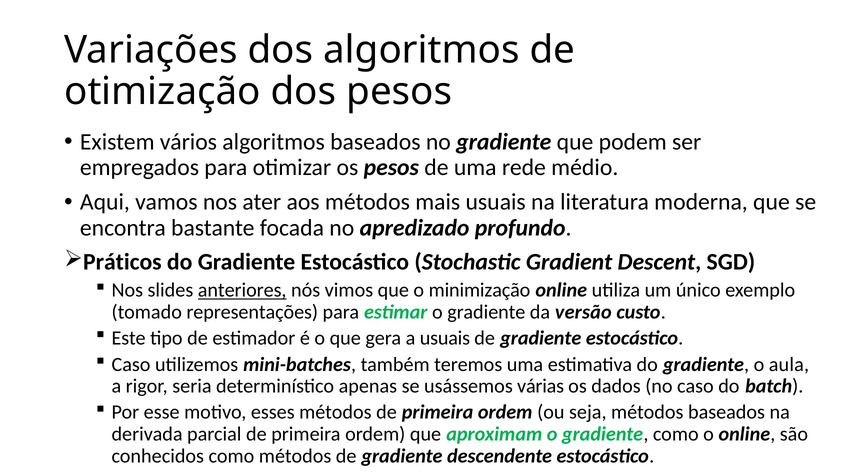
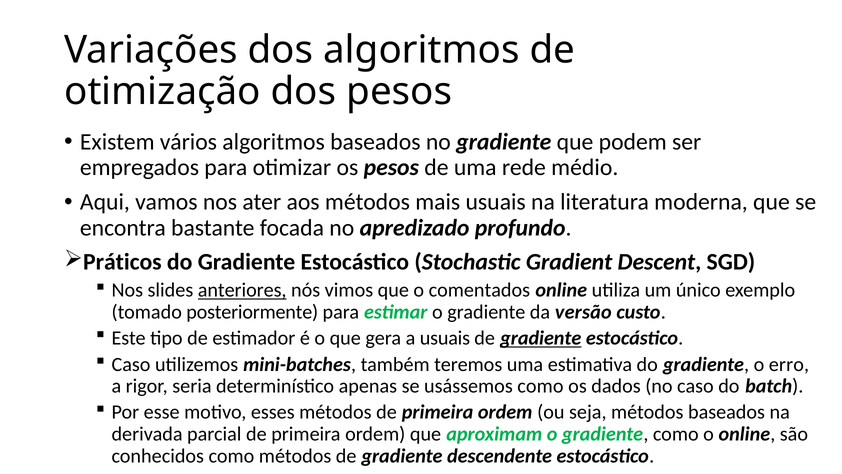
minimização: minimização -> comentados (479, 290)
representações: representações -> posteriormente (252, 312)
gradiente underline: none -> present (541, 338)
aula: aula -> erro (789, 364)
usássemos várias: várias -> como (540, 386)
